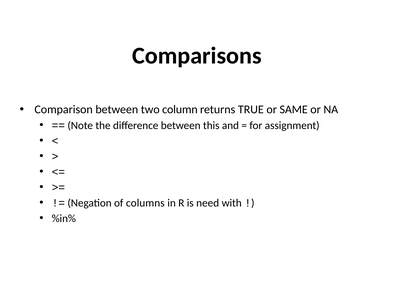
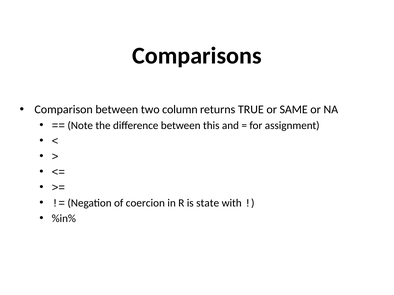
columns: columns -> coercion (145, 203)
need: need -> state (208, 203)
